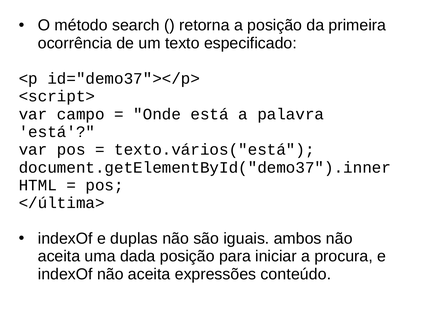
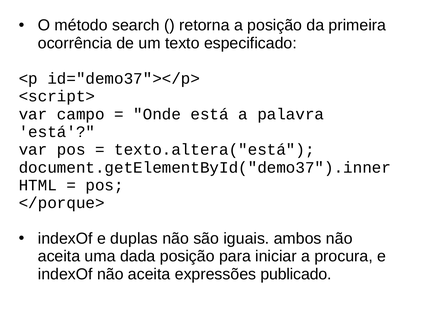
texto.vários("está: texto.vários("está -> texto.altera("está (214, 150)
</última>: </última> -> </porque> (62, 203)
conteúdo: conteúdo -> publicado (296, 274)
